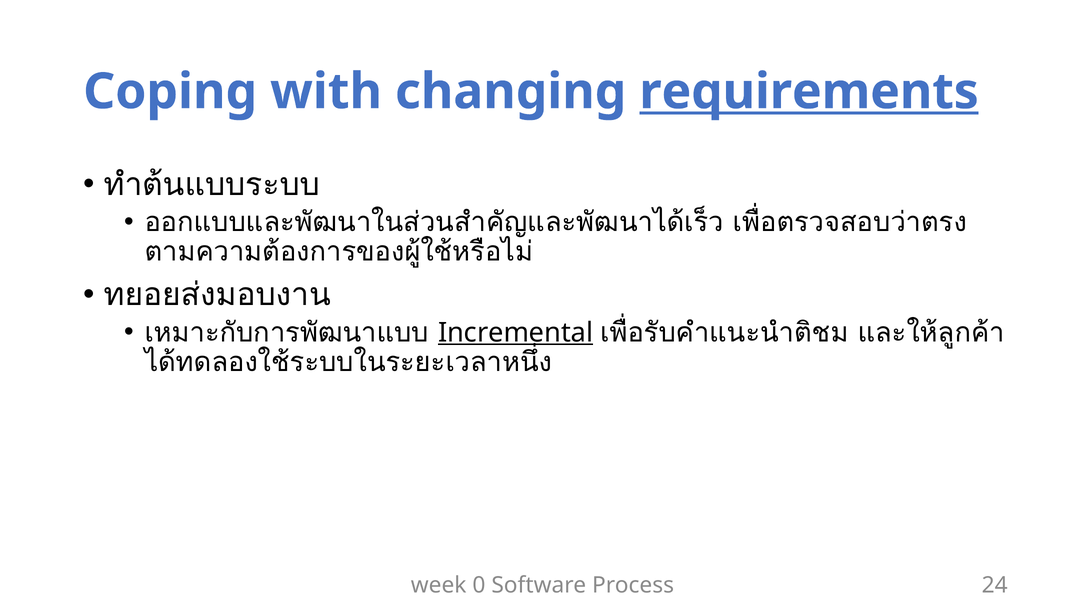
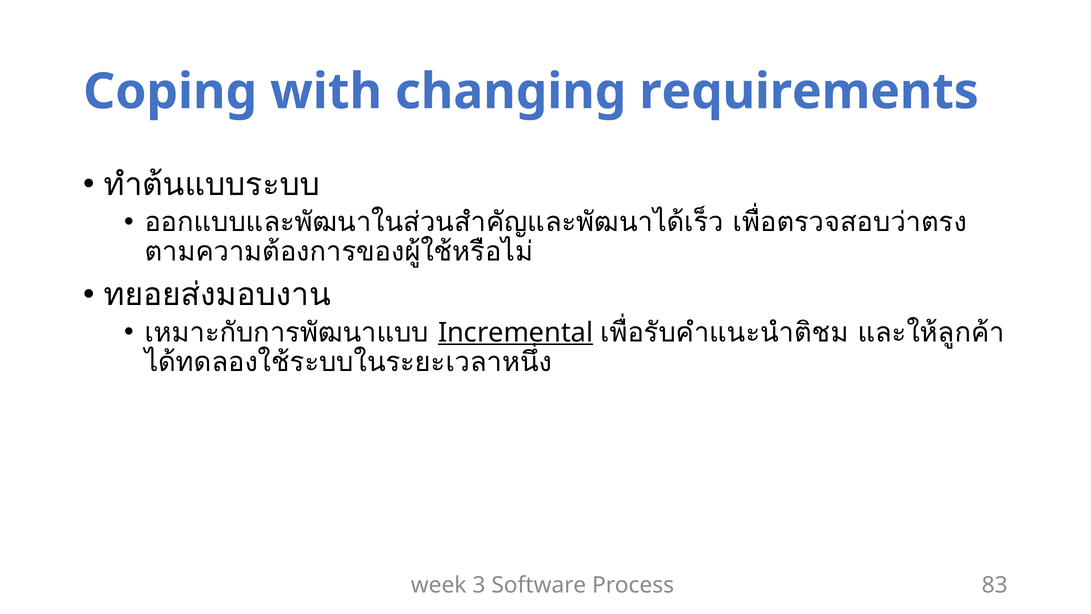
requirements underline: present -> none (809, 92)
0: 0 -> 3 (479, 585)
24: 24 -> 83 (995, 585)
